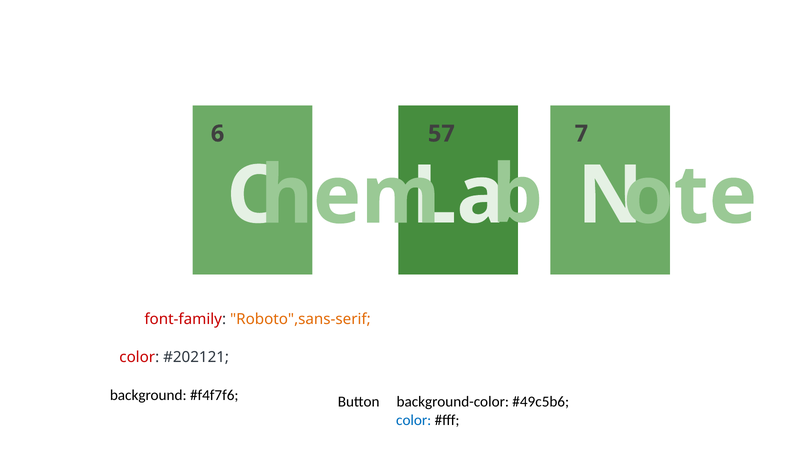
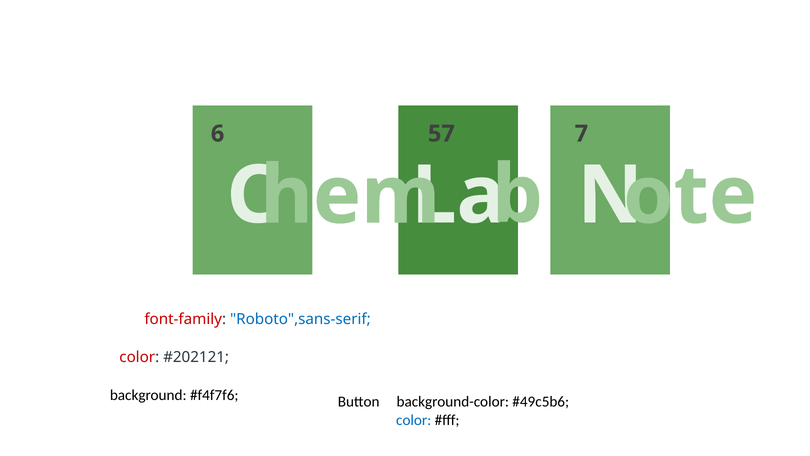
Roboto",sans-serif colour: orange -> blue (300, 319)
